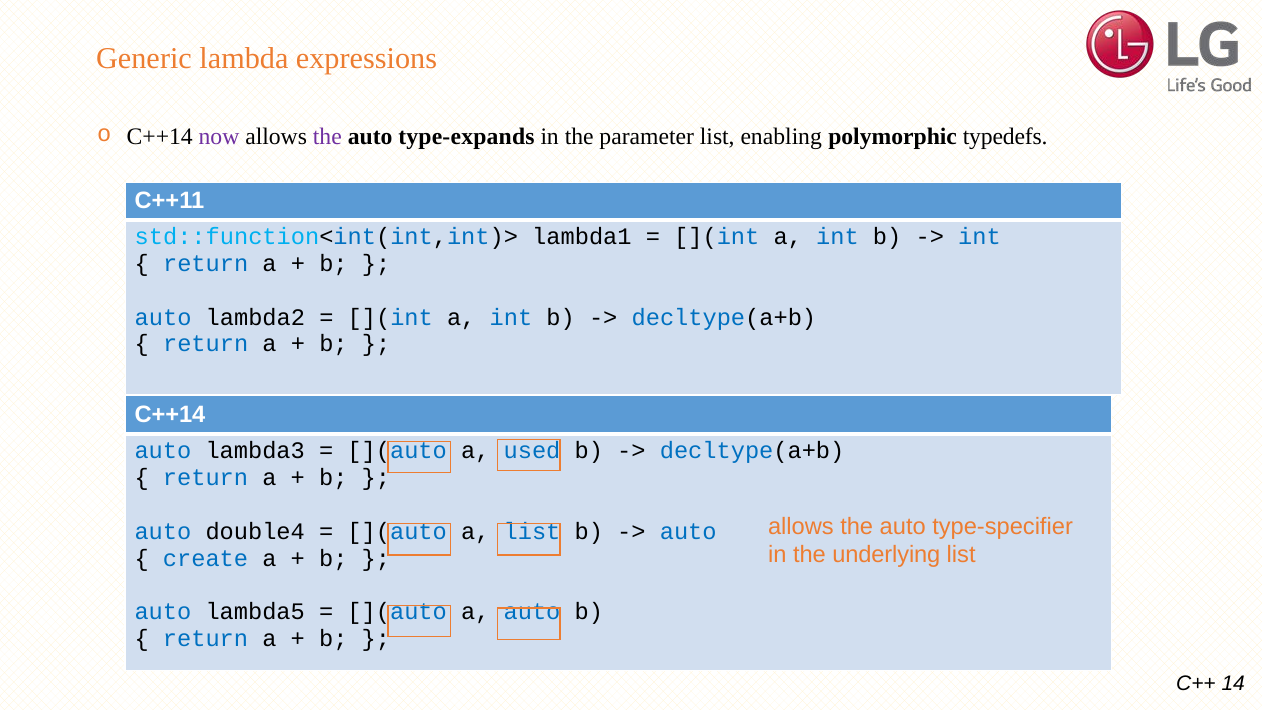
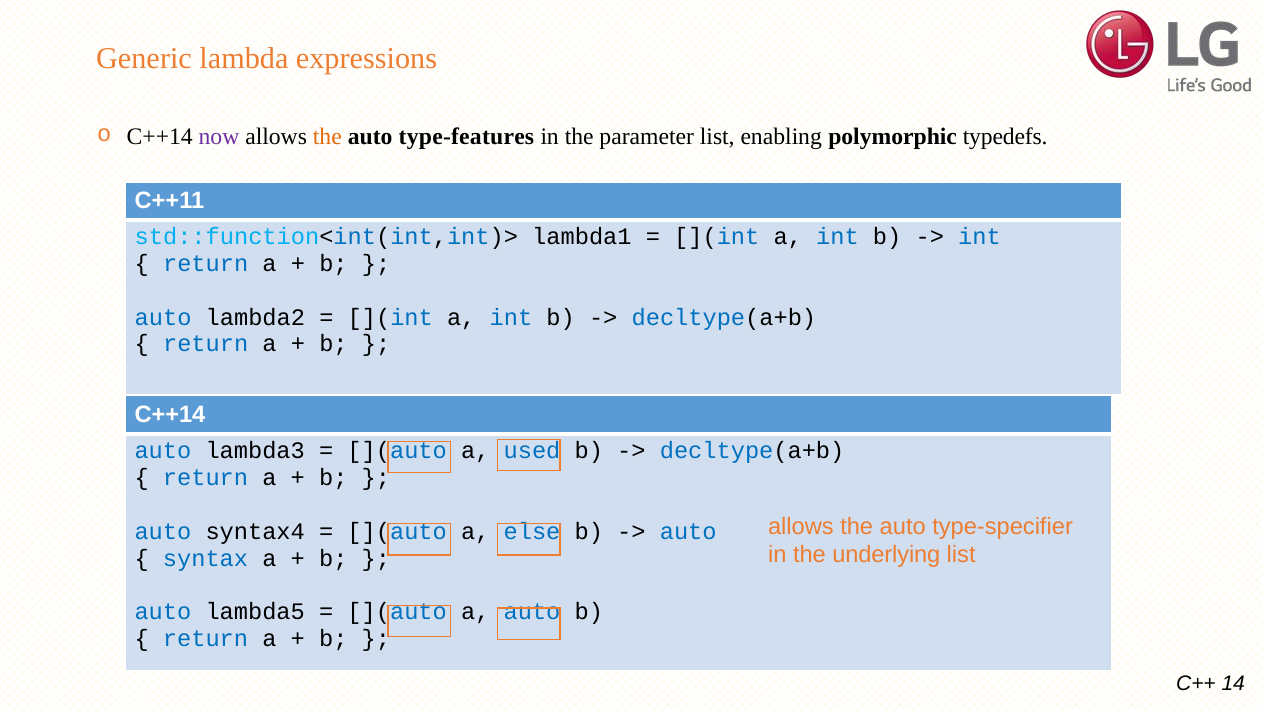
the colour: purple -> orange (327, 137)
type-expands: type-expands -> type-features (466, 137)
double4: double4 -> syntax4 (255, 531)
a list: list -> else (532, 531)
create: create -> syntax (206, 558)
